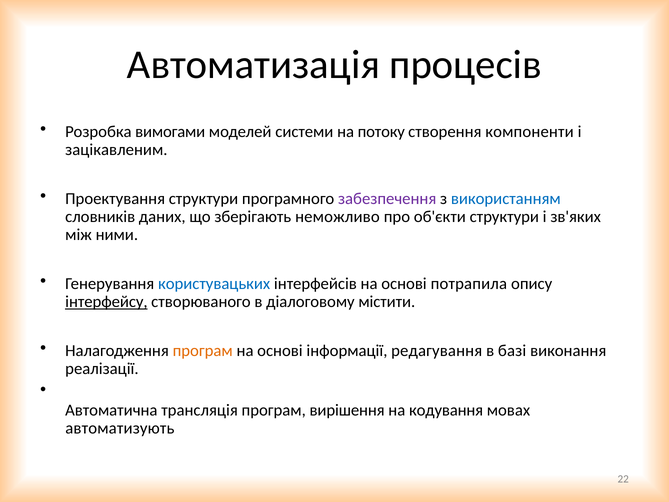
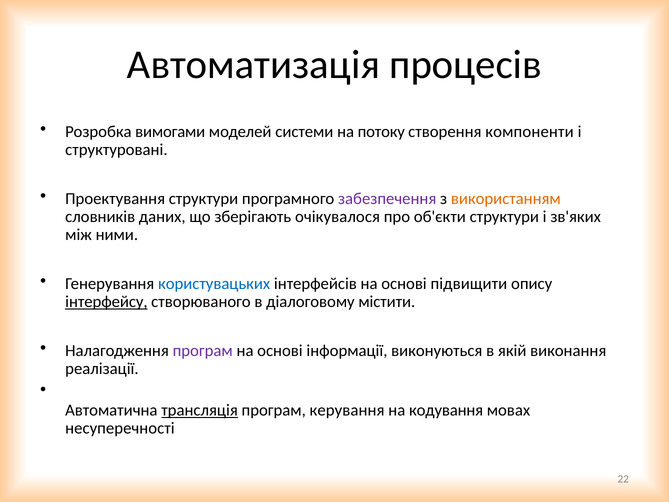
зацікавленим: зацікавленим -> структуровані (116, 150)
використанням colour: blue -> orange (506, 199)
неможливо: неможливо -> очікувалося (337, 217)
потрапила: потрапила -> підвищити (469, 283)
програм colour: orange -> purple (203, 350)
редагування: редагування -> виконуються (437, 350)
базі: базі -> якій (512, 350)
трансляція underline: none -> present (200, 410)
вирішення: вирішення -> керування (347, 410)
автоматизують: автоматизують -> несуперечності (120, 428)
